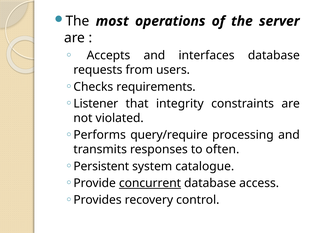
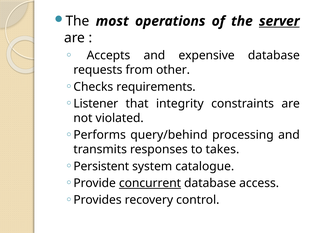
server underline: none -> present (279, 21)
interfaces: interfaces -> expensive (207, 55)
users: users -> other (173, 70)
query/require: query/require -> query/behind (169, 135)
often: often -> takes (222, 149)
